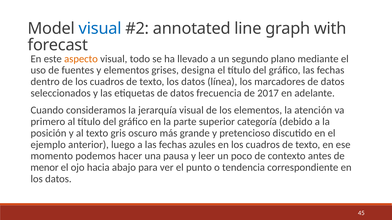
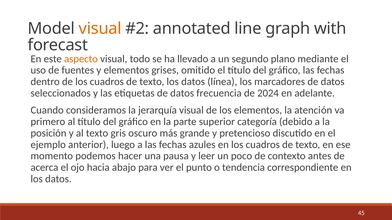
visual colour: blue -> orange (100, 29)
designa: designa -> omitido (198, 70)
2017: 2017 -> 2024 (268, 93)
menor: menor -> acerca (44, 168)
